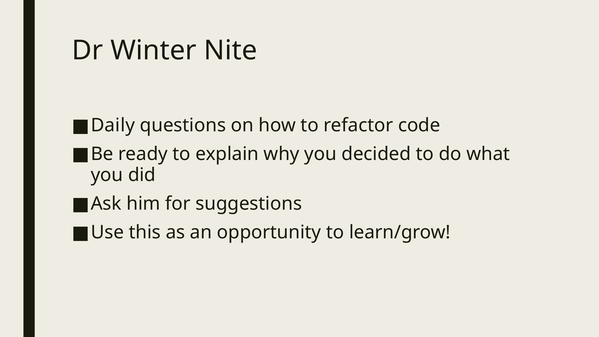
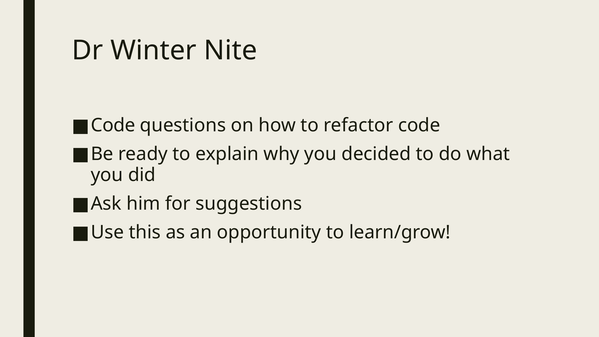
Daily: Daily -> Code (113, 125)
